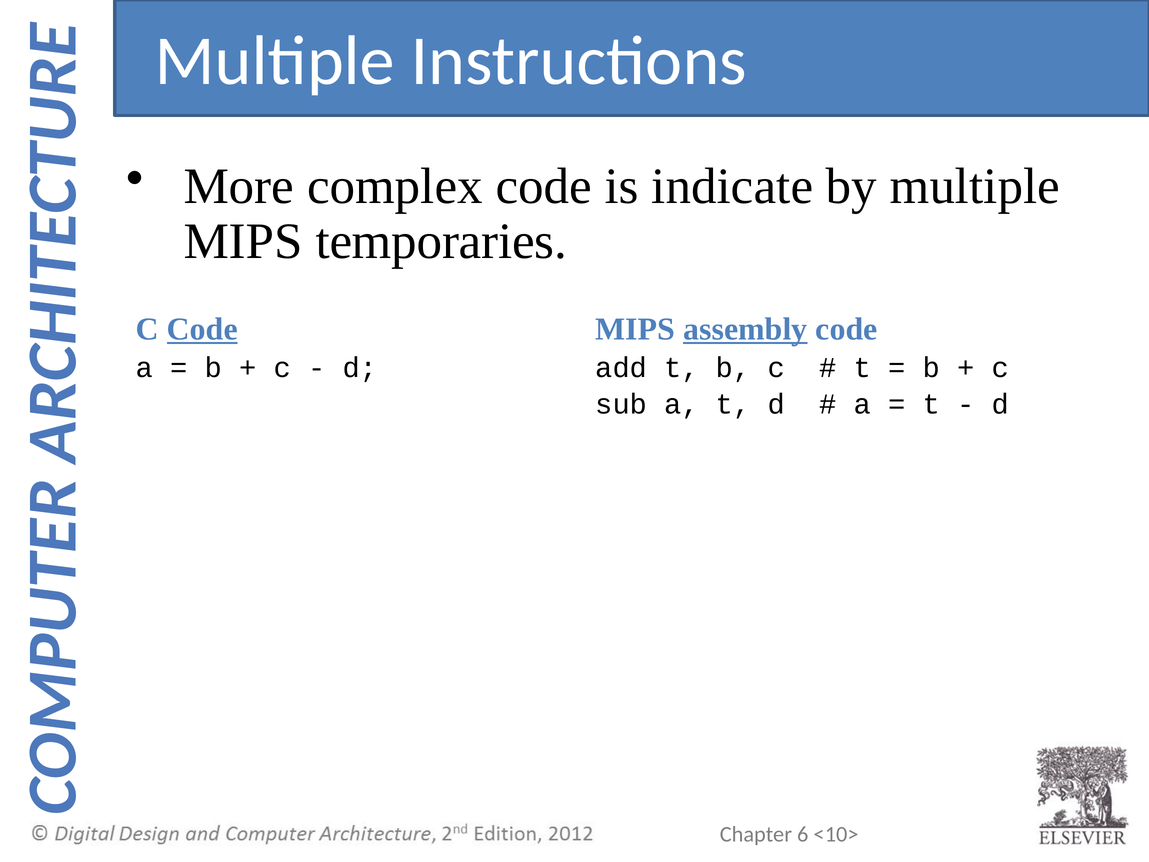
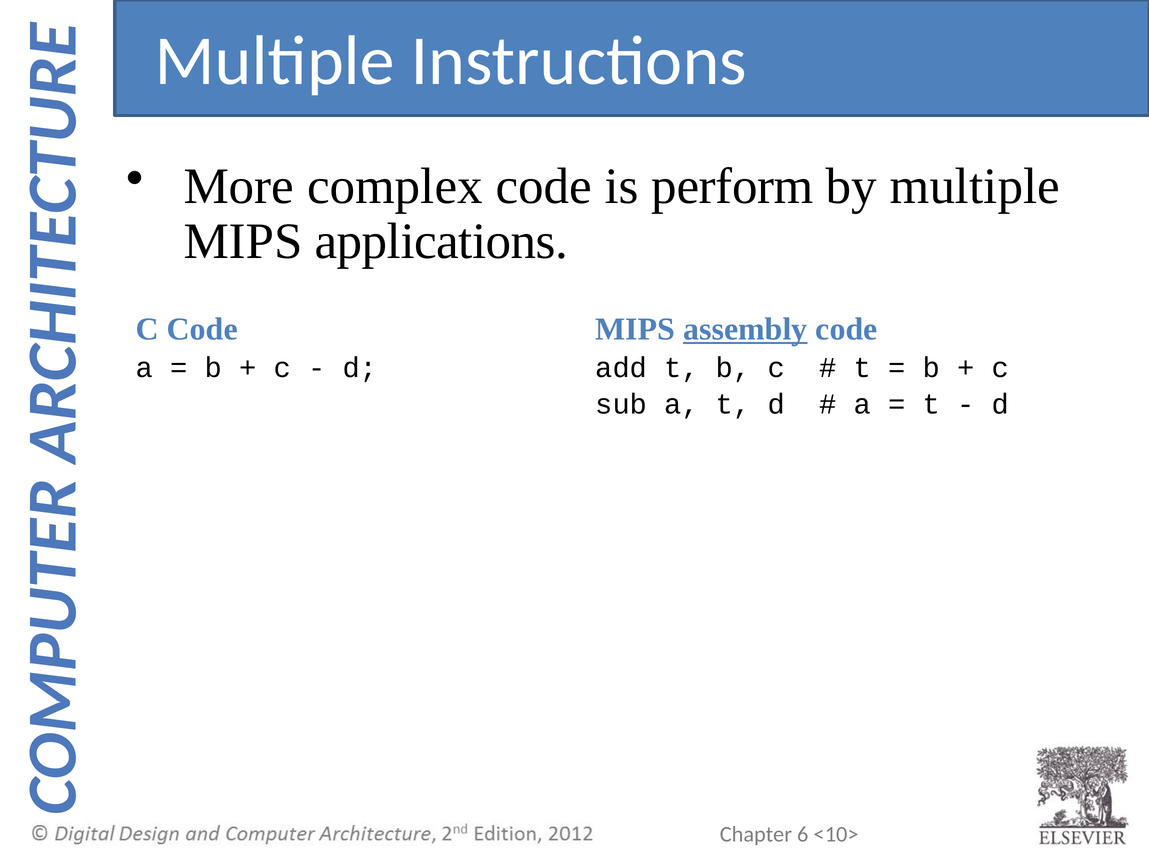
indicate: indicate -> perform (733, 186)
temporaries: temporaries -> applications (441, 241)
Code underline: present -> none (202, 329)
